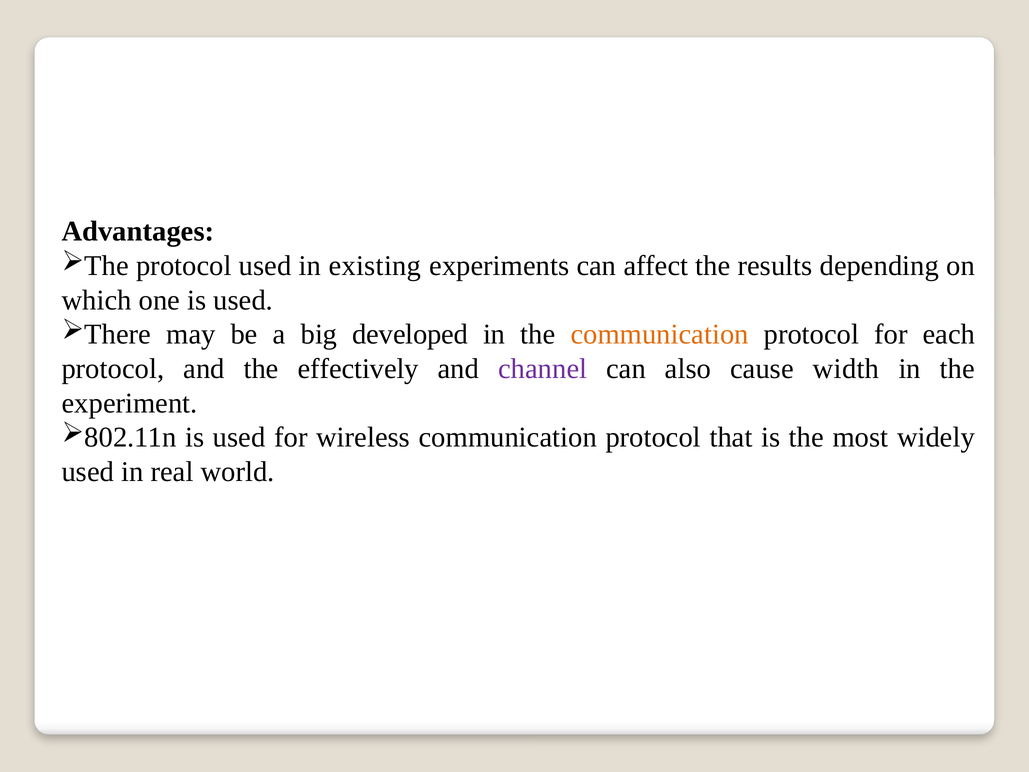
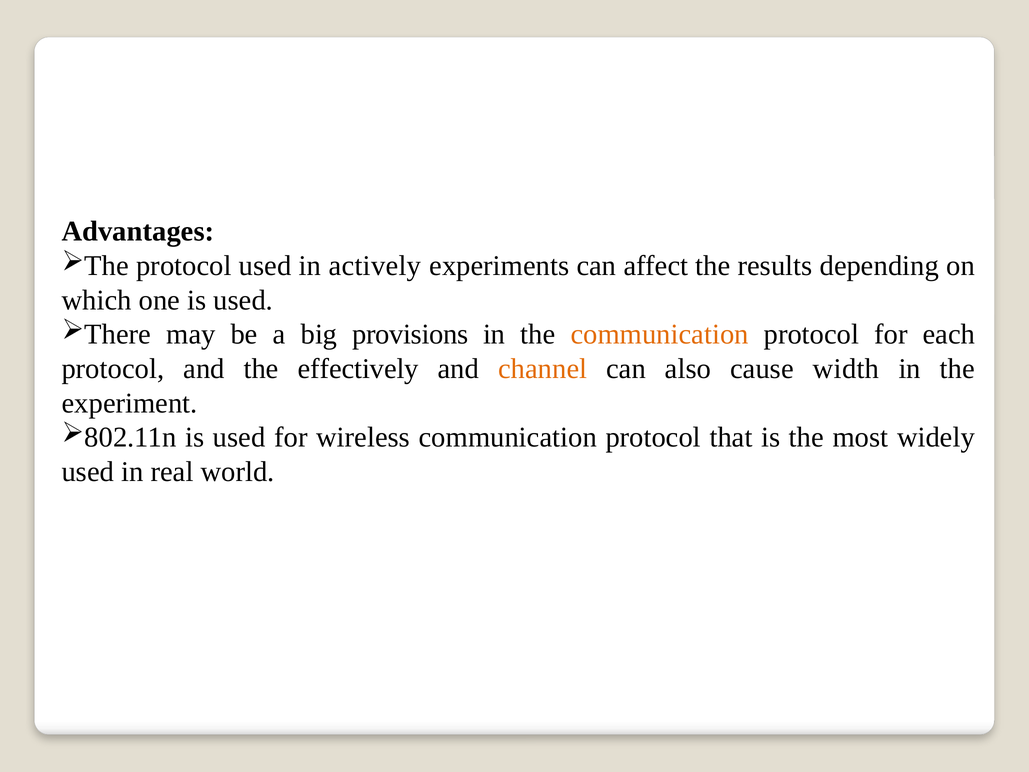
existing: existing -> actively (375, 266)
developed: developed -> provisions (410, 334)
channel colour: purple -> orange (543, 369)
